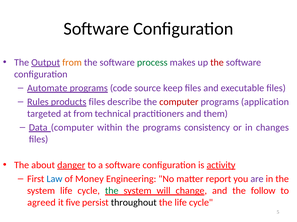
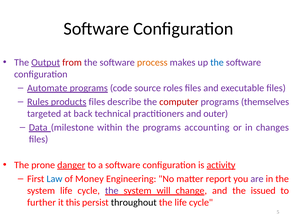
from colour: orange -> red (72, 63)
process colour: green -> orange (152, 63)
the colour: red -> blue (217, 63)
keep: keep -> roles (173, 88)
application: application -> themselves (265, 102)
at from: from -> back (83, 114)
them: them -> outer (216, 114)
Data computer: computer -> milestone (72, 128)
consistency: consistency -> accounting (207, 128)
about: about -> prone (43, 166)
the colour: green -> purple (112, 191)
follow: follow -> issued (263, 191)
agreed: agreed -> further (41, 203)
five: five -> this (73, 203)
